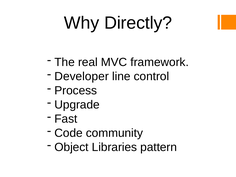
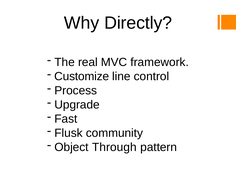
Developer: Developer -> Customize (82, 76)
Code: Code -> Flusk (69, 133)
Libraries: Libraries -> Through (114, 147)
